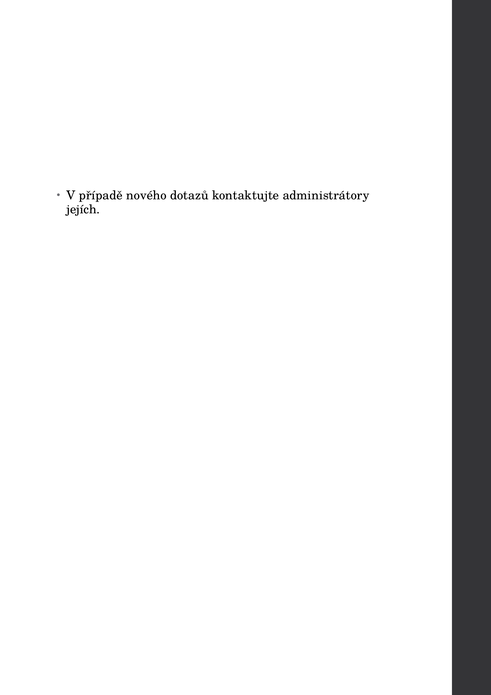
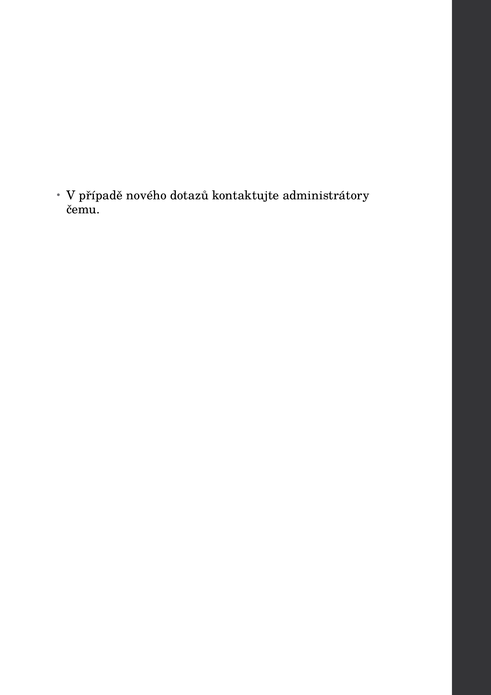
jejích: jejích -> čemu (83, 209)
